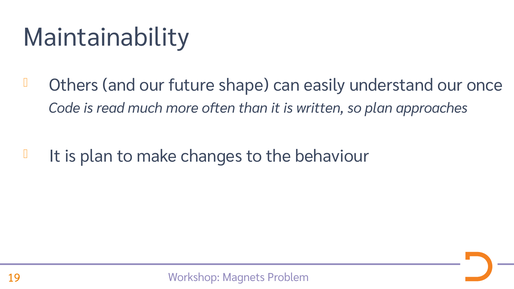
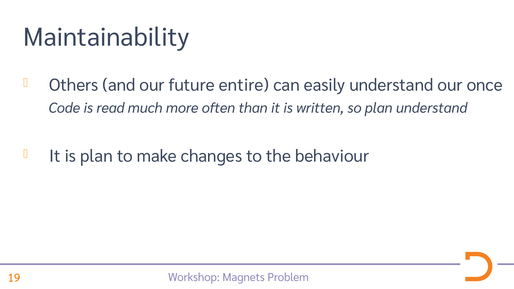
shape: shape -> entire (244, 85)
plan approaches: approaches -> understand (432, 108)
